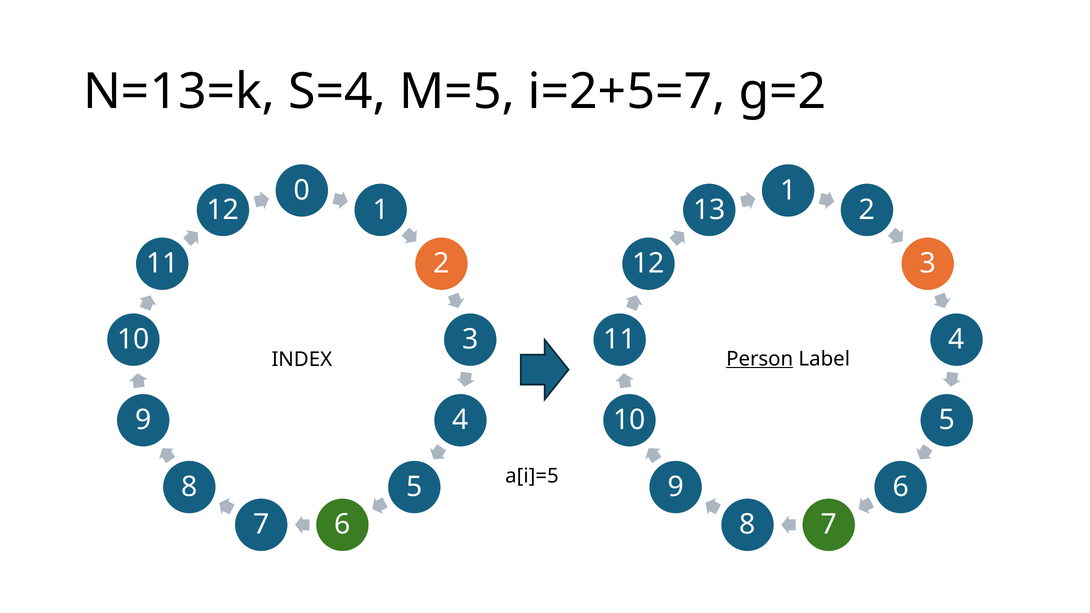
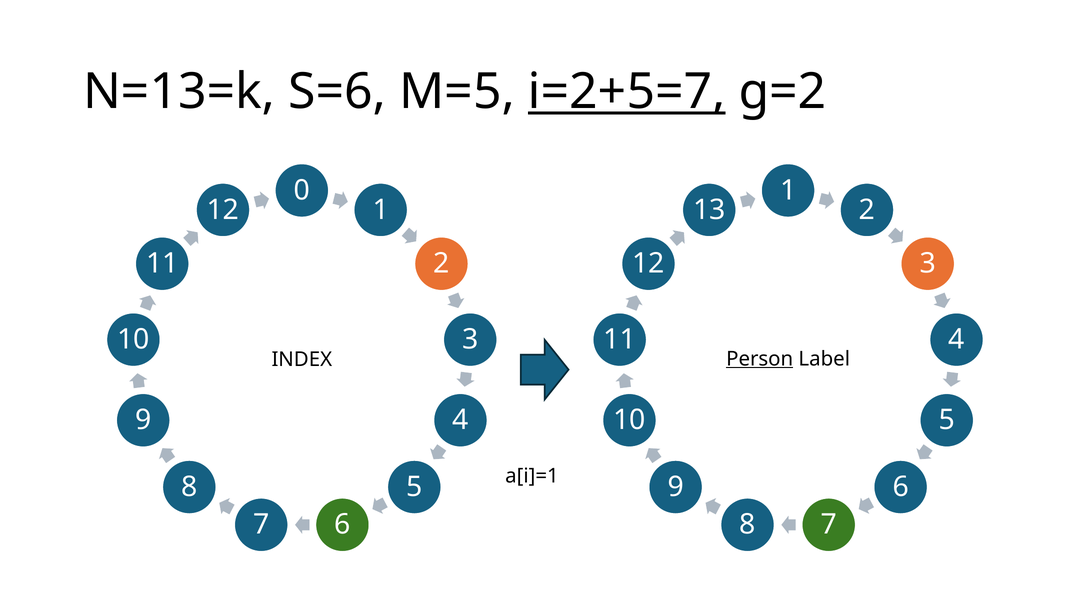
S=4: S=4 -> S=6 (337, 92)
i=2+5=7 underline: none -> present (627, 92)
a[i]=5: a[i]=5 -> a[i]=1 (532, 476)
